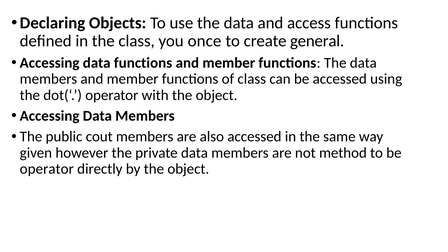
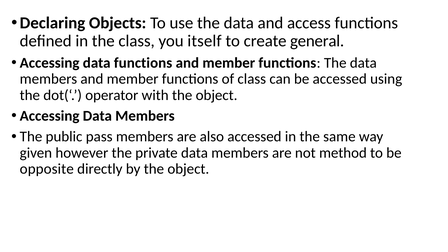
once: once -> itself (205, 41)
cout: cout -> pass (99, 137)
operator: operator -> opposite (47, 169)
